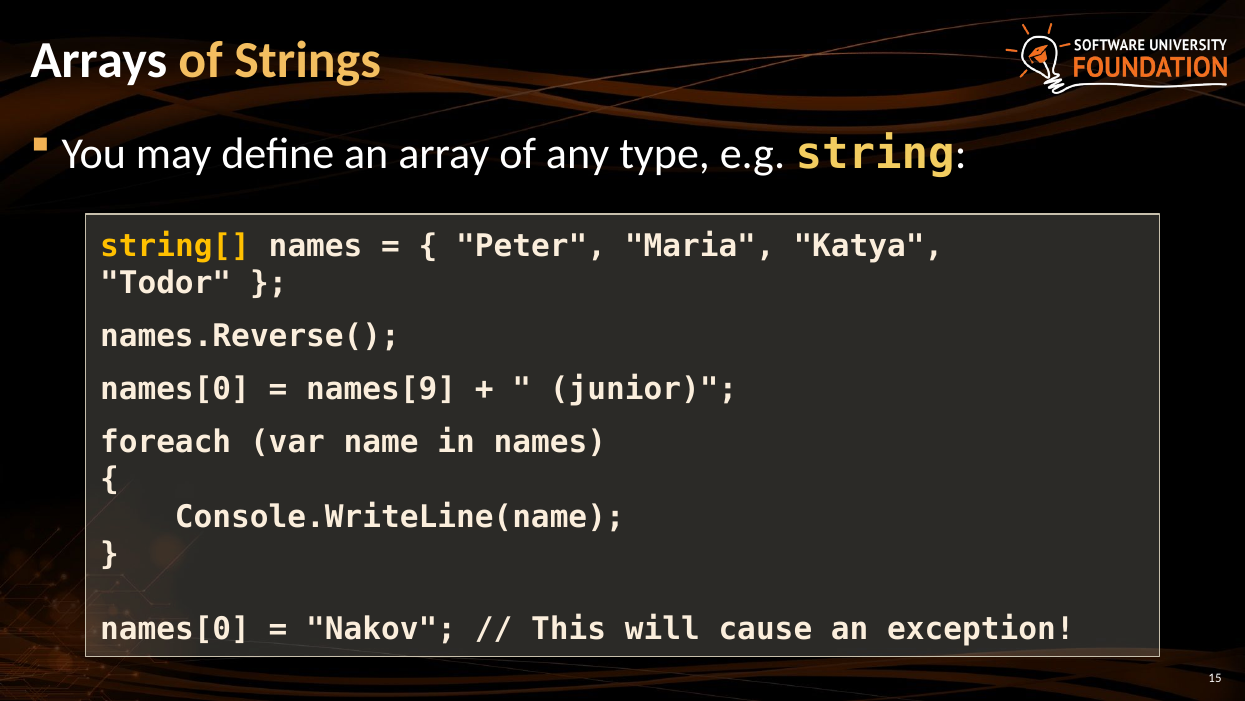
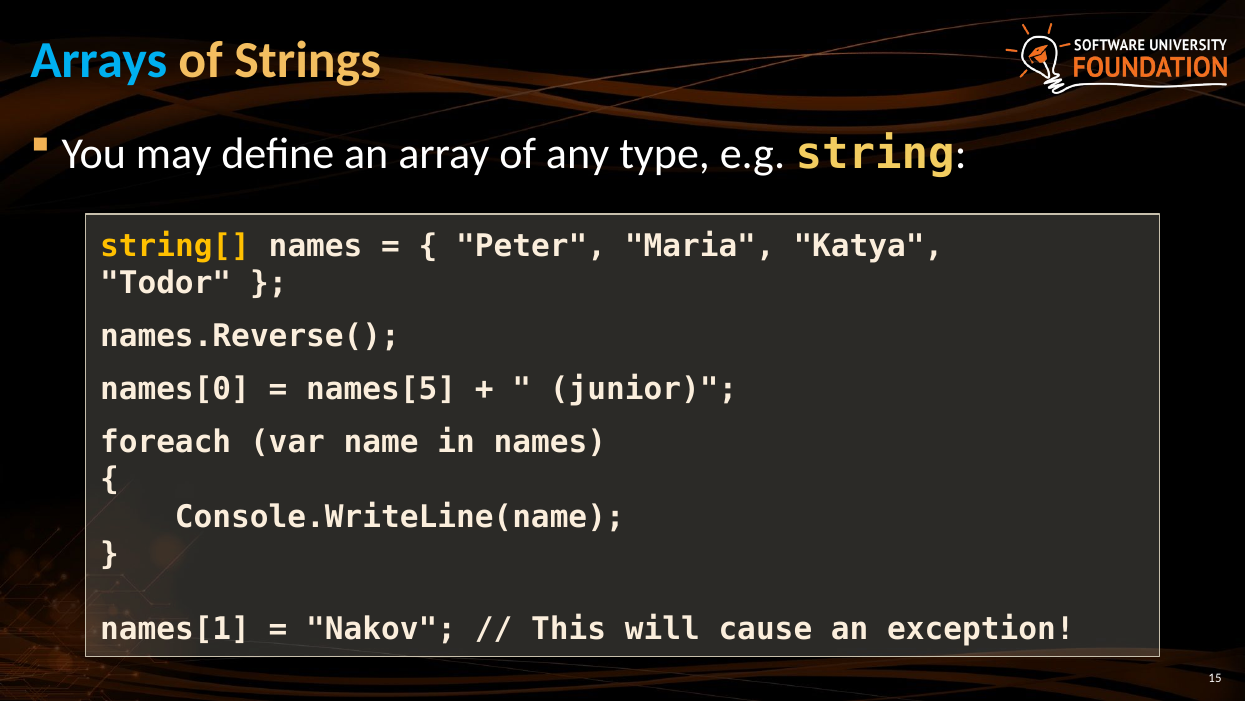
Arrays colour: white -> light blue (99, 61)
names[9: names[9 -> names[5 (381, 389)
names[0: names[0 -> names[1 (175, 629)
